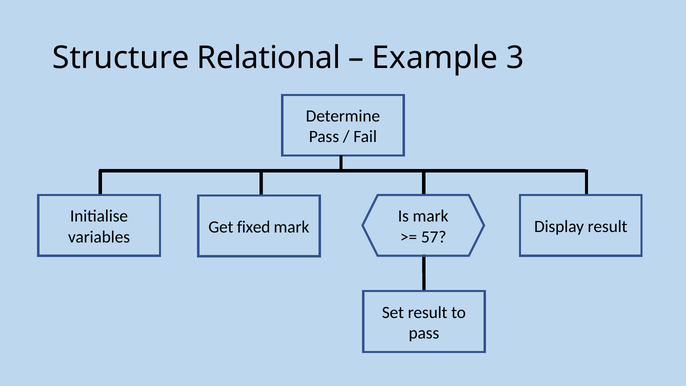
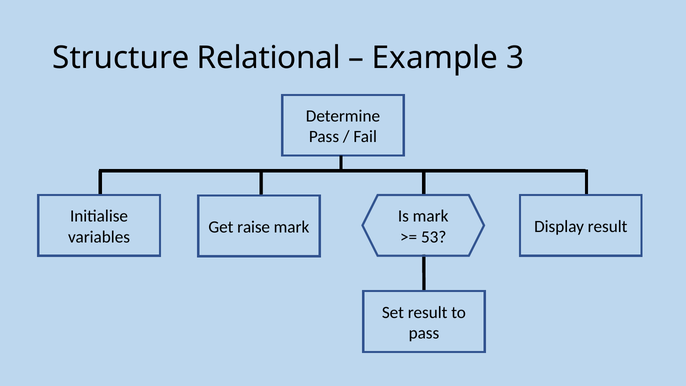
fixed: fixed -> raise (254, 227)
57: 57 -> 53 (434, 237)
